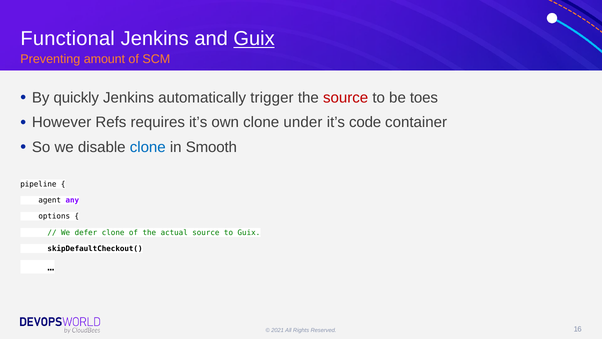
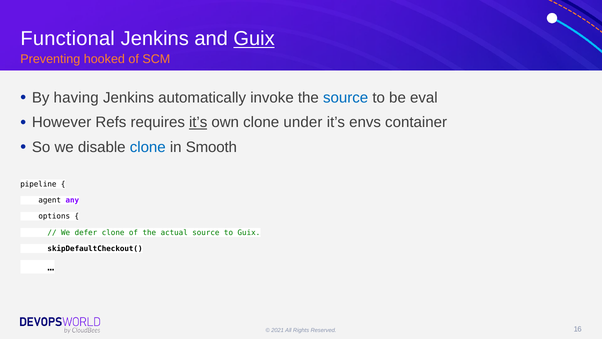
amount: amount -> hooked (104, 59)
quickly: quickly -> having (76, 98)
trigger: trigger -> invoke (272, 98)
source colour: red -> blue (346, 98)
toes: toes -> eval (424, 98)
it’s underline: none -> present (198, 122)
code: code -> envs (365, 122)
